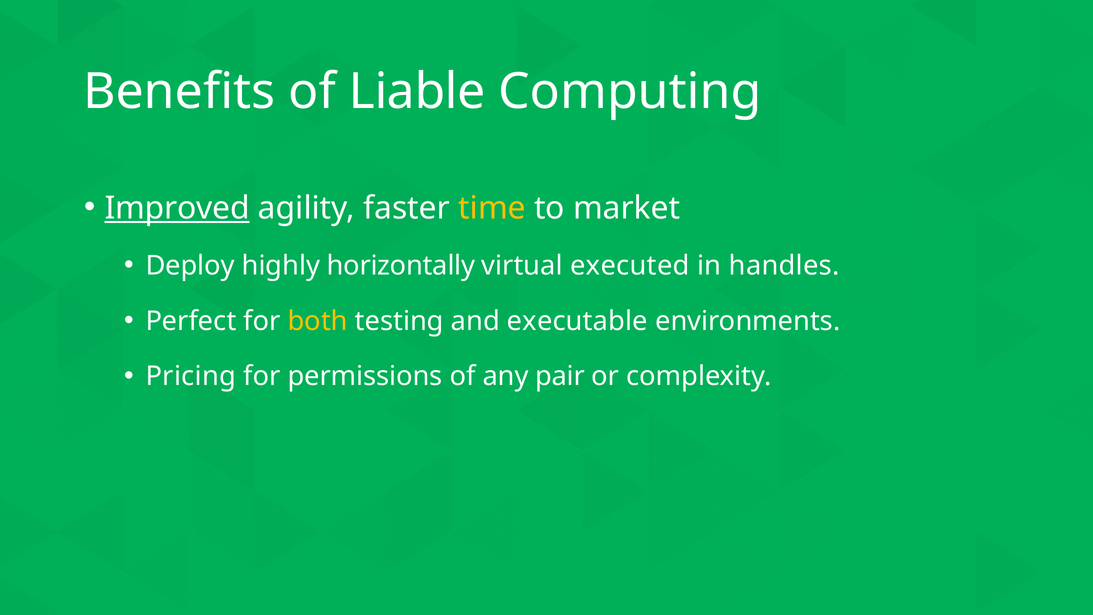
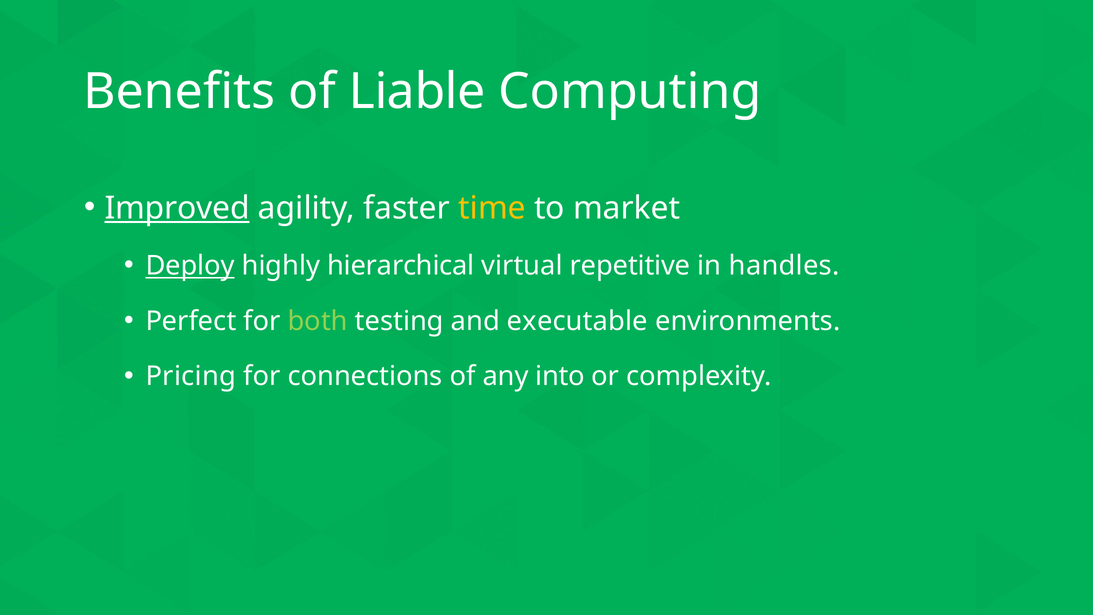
Deploy underline: none -> present (190, 266)
horizontally: horizontally -> hierarchical (401, 266)
executed: executed -> repetitive (630, 266)
both colour: yellow -> light green (318, 321)
permissions: permissions -> connections (365, 376)
pair: pair -> into (560, 376)
